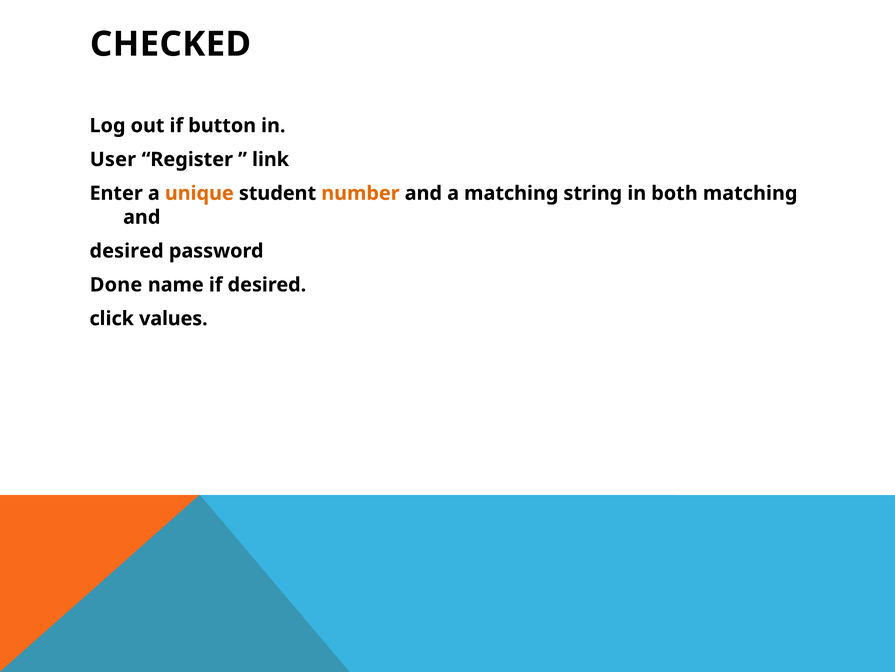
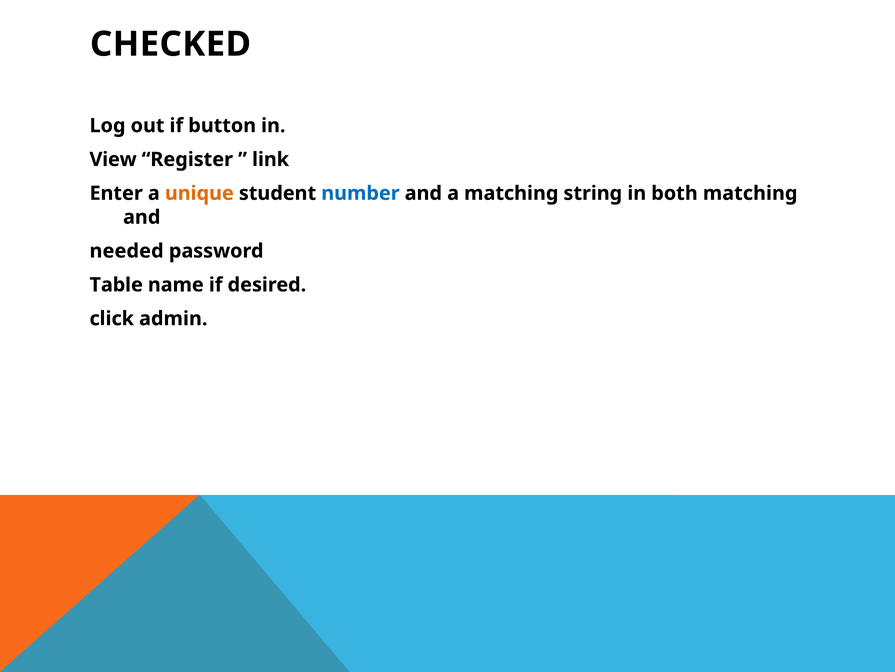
User: User -> View (113, 159)
number colour: orange -> blue (360, 193)
desired: desired -> needed (127, 251)
Done: Done -> Table (116, 285)
values: values -> admin (173, 318)
